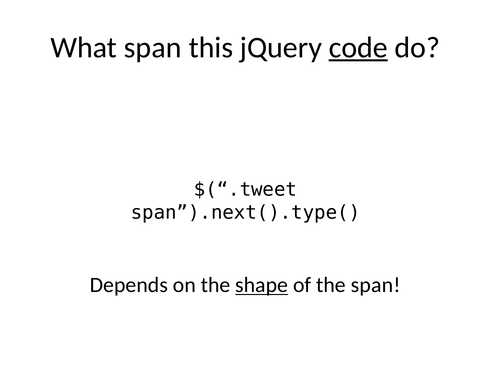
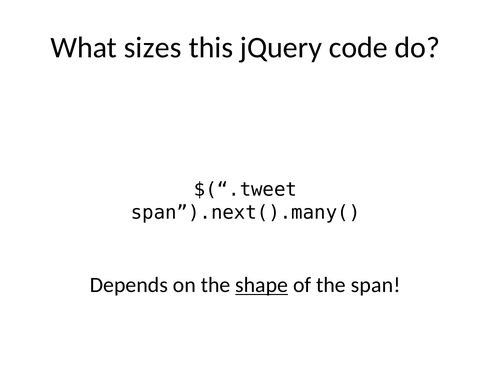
What span: span -> sizes (153, 48)
code underline: present -> none (358, 48)
span”).next().type(: span”).next().type( -> span”).next().many( (245, 213)
